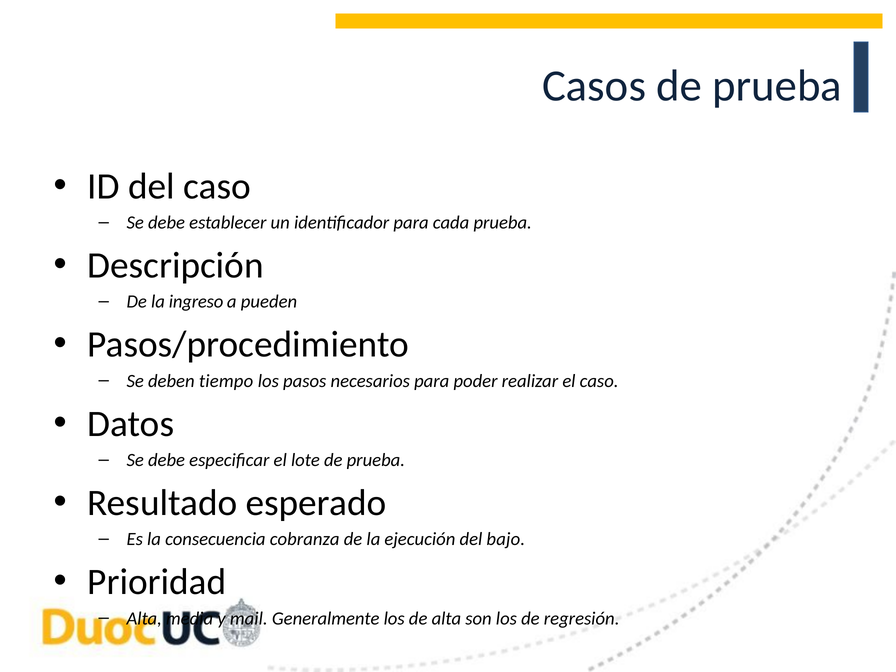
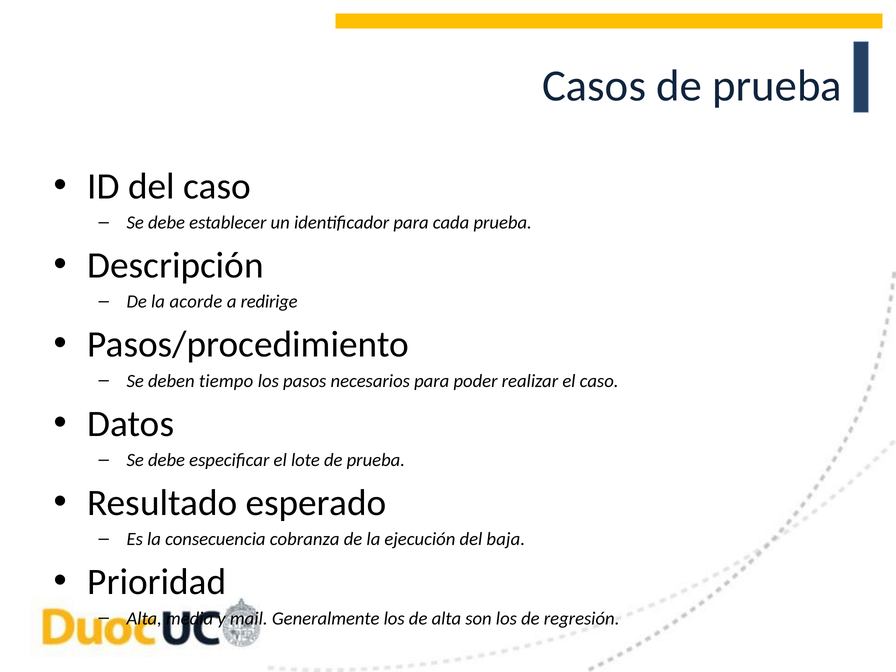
ingreso: ingreso -> acorde (196, 302)
pueden: pueden -> redirige (269, 302)
bajo: bajo -> baja (506, 539)
